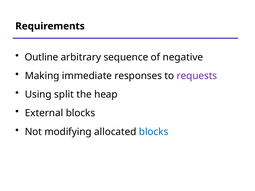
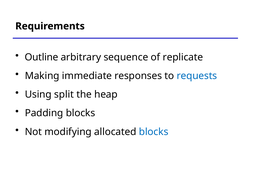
negative: negative -> replicate (183, 57)
requests colour: purple -> blue (197, 76)
External: External -> Padding (44, 113)
